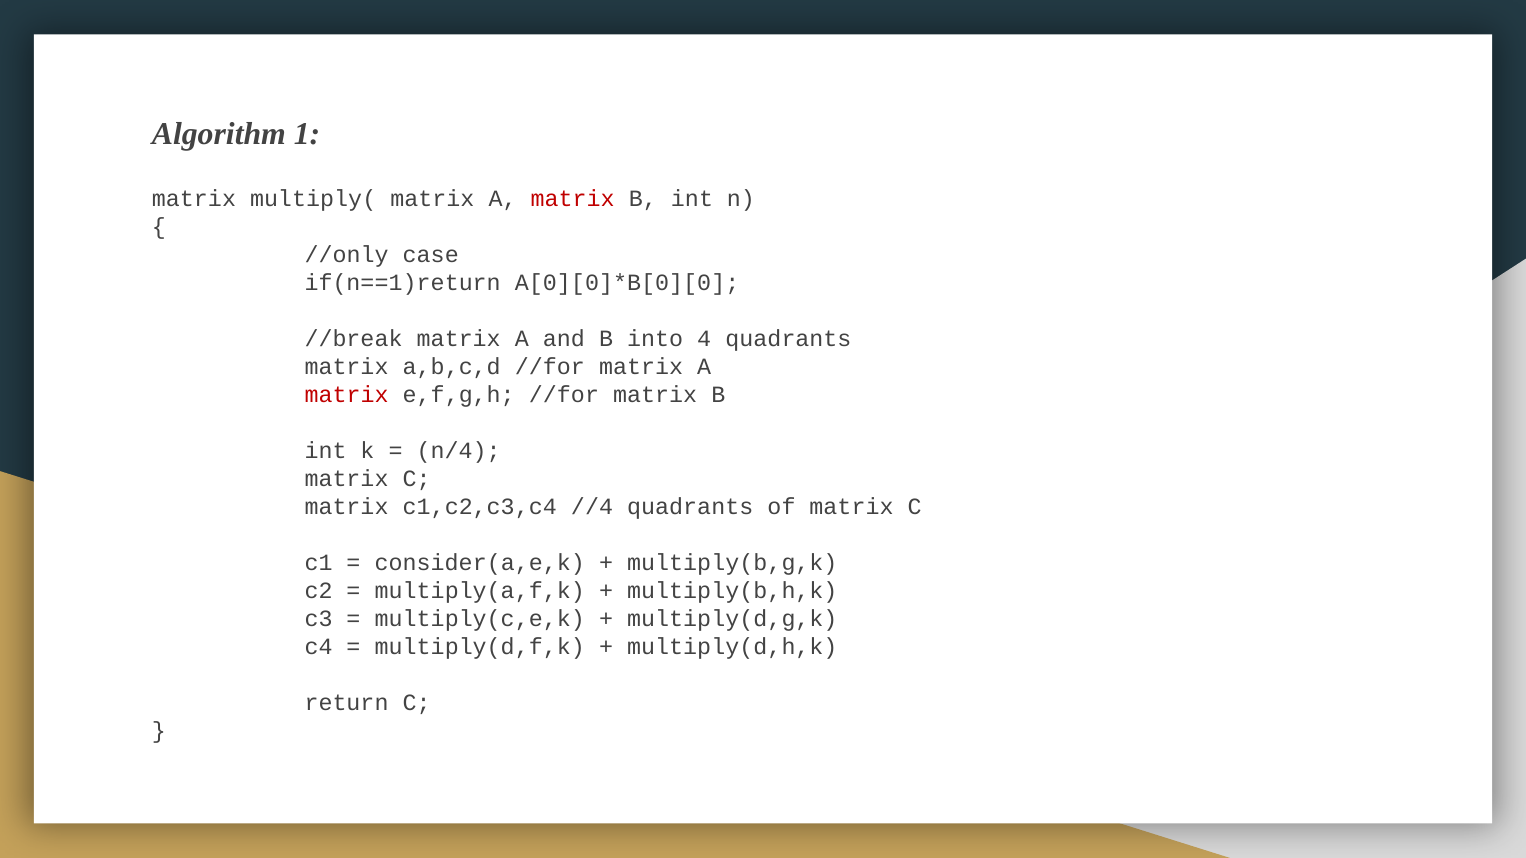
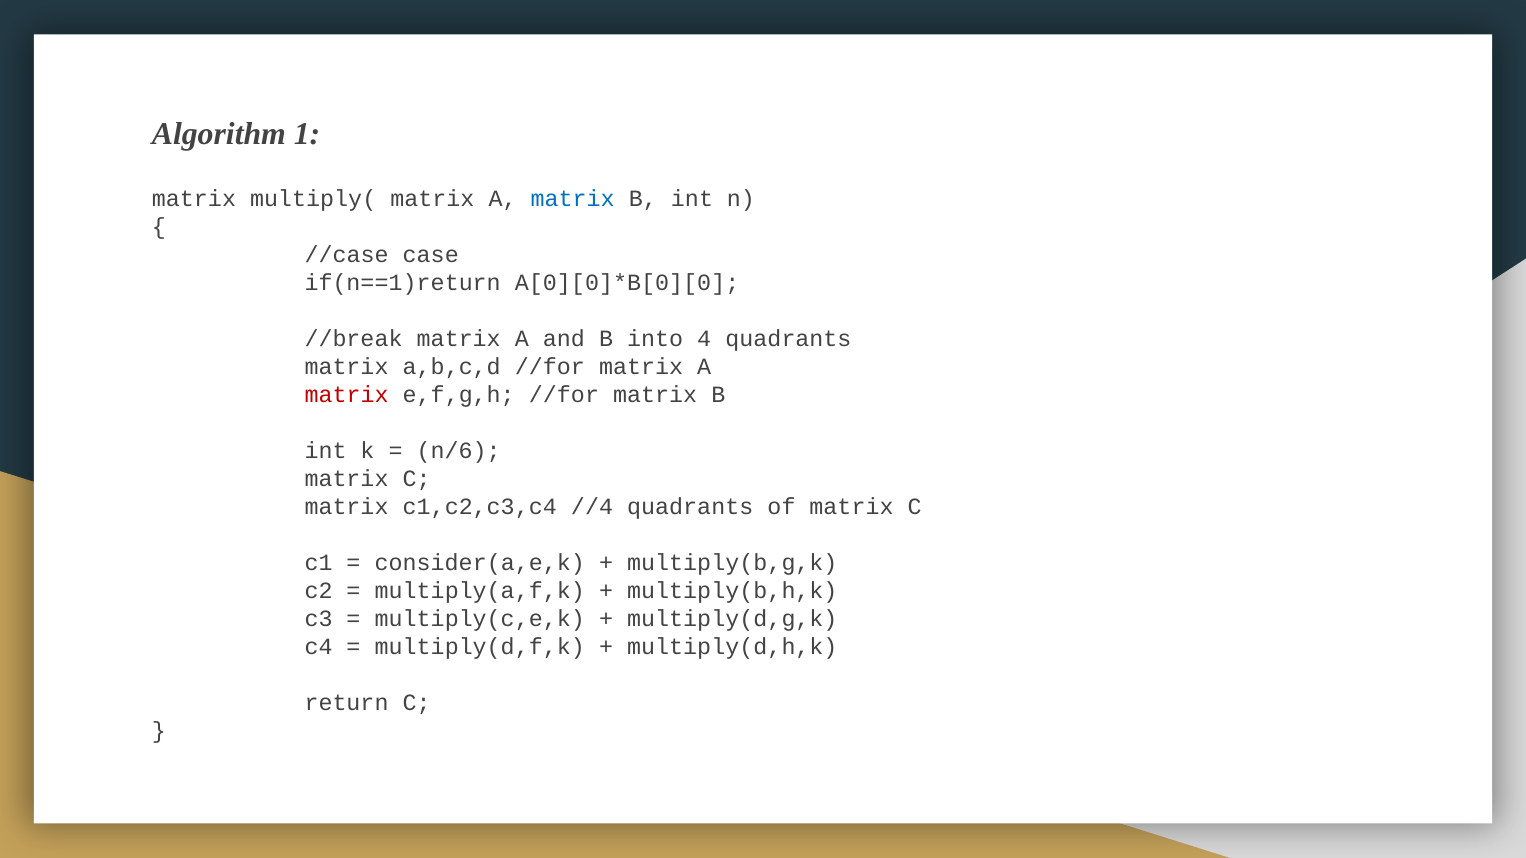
matrix colour: red -> blue (573, 199)
//only: //only -> //case (347, 255)
n/4: n/4 -> n/6 (459, 451)
